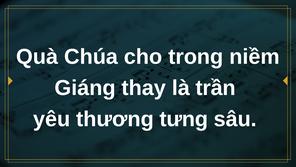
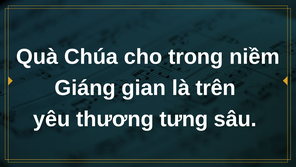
thay: thay -> gian (144, 88)
trần: trần -> trên (216, 88)
